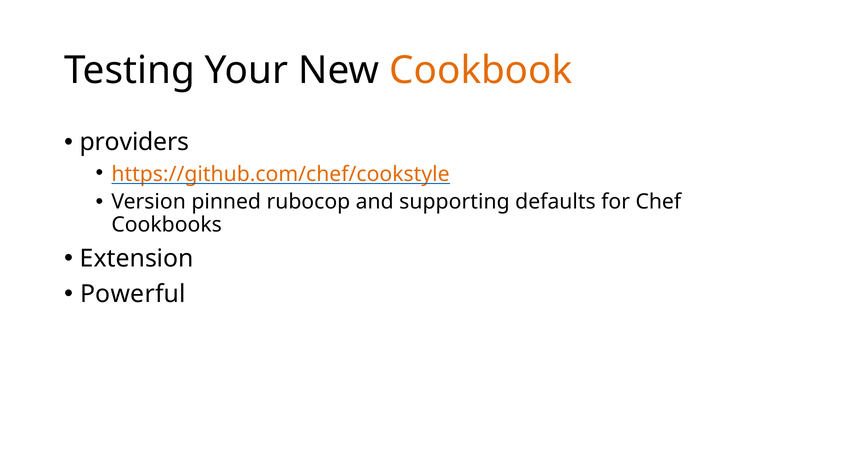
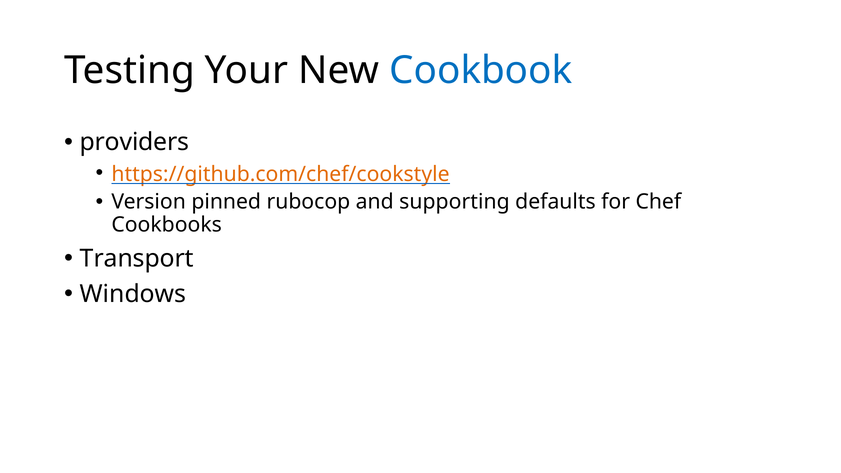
Cookbook colour: orange -> blue (481, 71)
Extension: Extension -> Transport (137, 258)
Powerful: Powerful -> Windows (133, 294)
